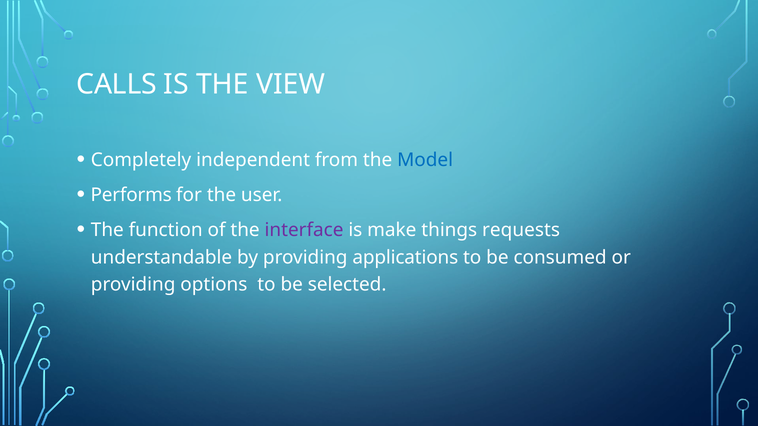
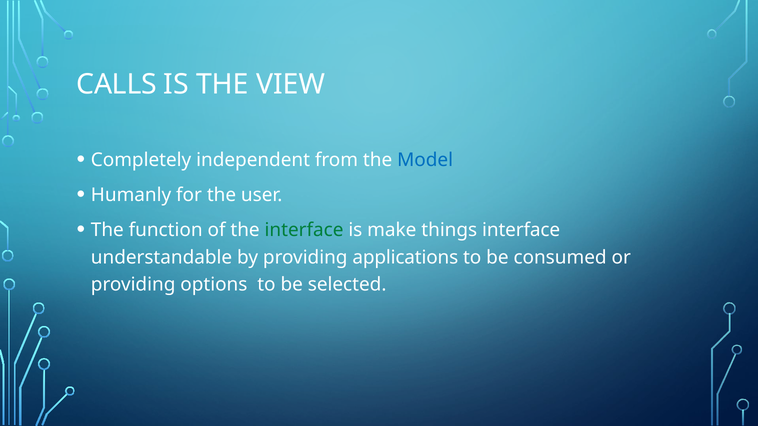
Performs: Performs -> Humanly (131, 195)
interface colour: purple -> green (304, 230)
things requests: requests -> interface (521, 230)
